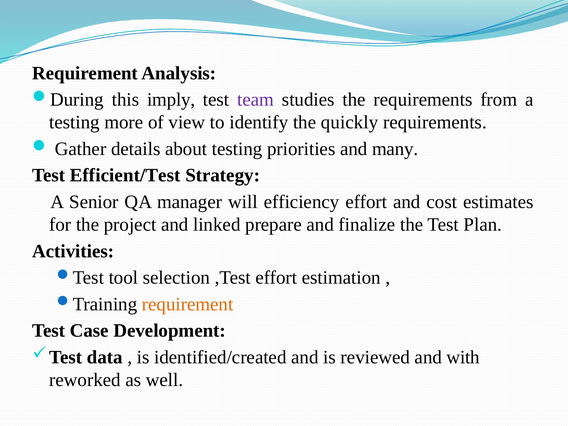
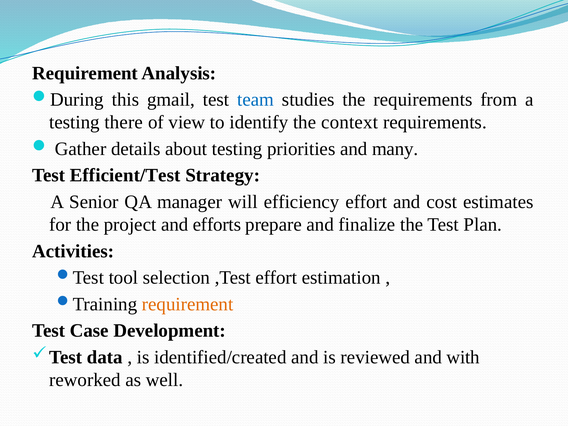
imply: imply -> gmail (171, 100)
team colour: purple -> blue (256, 100)
more: more -> there (124, 122)
quickly: quickly -> context (350, 122)
linked: linked -> efforts (217, 225)
